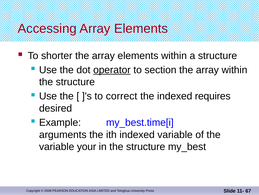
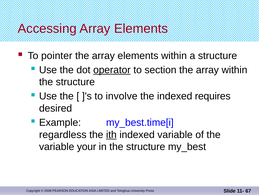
shorter: shorter -> pointer (57, 56)
correct: correct -> involve (122, 96)
arguments: arguments -> regardless (63, 134)
ith underline: none -> present (111, 134)
